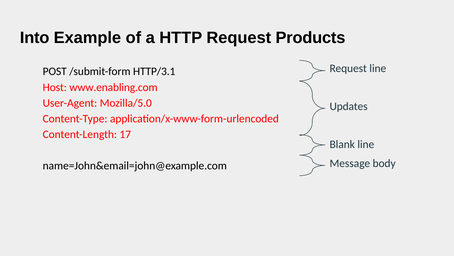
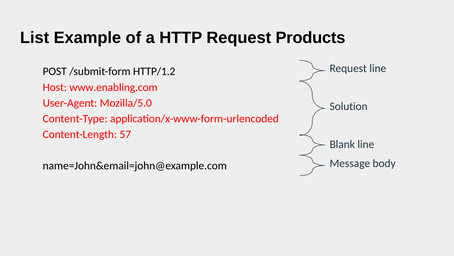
Into: Into -> List (35, 38)
HTTP/3.1: HTTP/3.1 -> HTTP/1.2 (154, 71)
Updates: Updates -> Solution (349, 106)
17: 17 -> 57 (125, 134)
